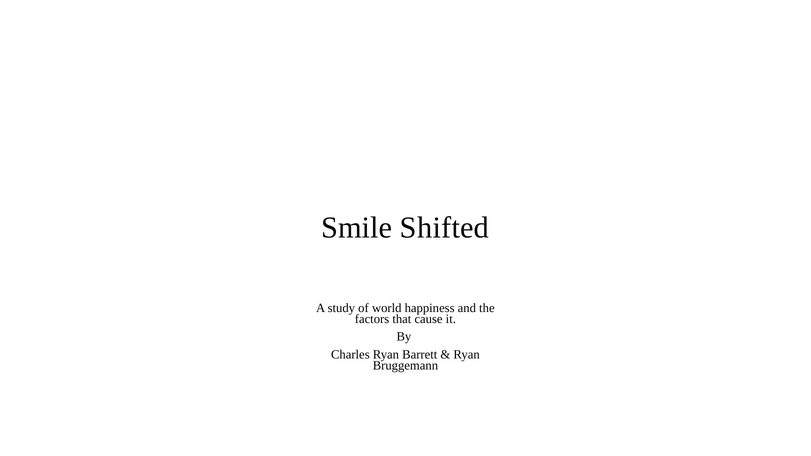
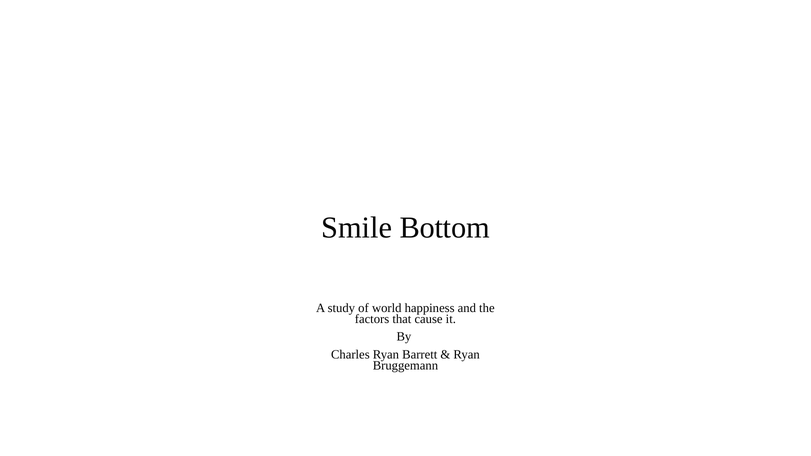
Shifted: Shifted -> Bottom (445, 228)
